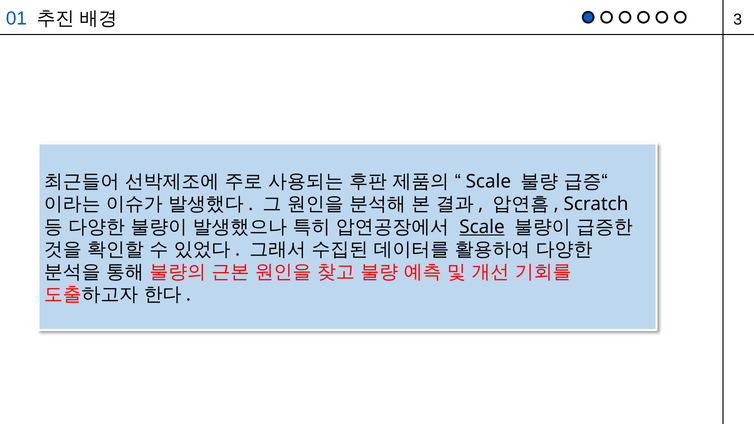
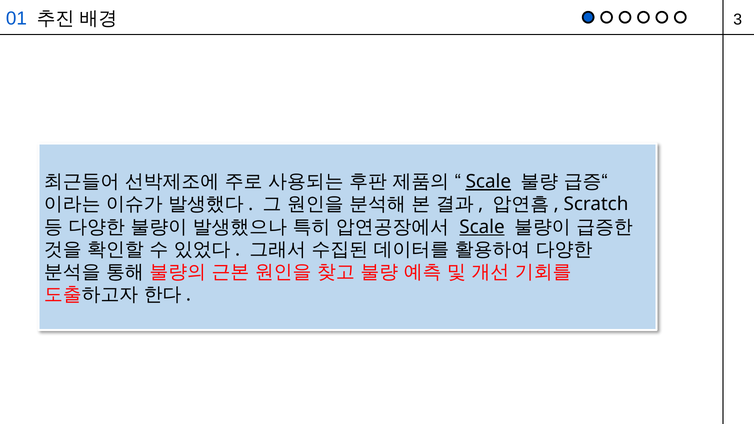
Scale underline: none -> present (488, 182)
